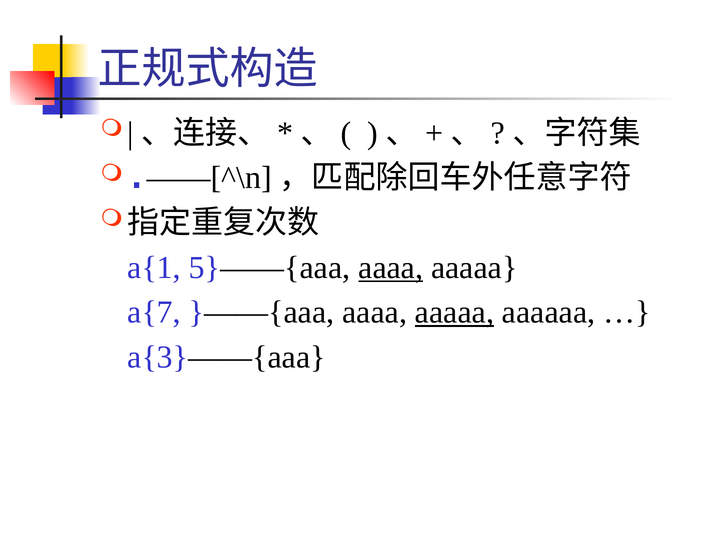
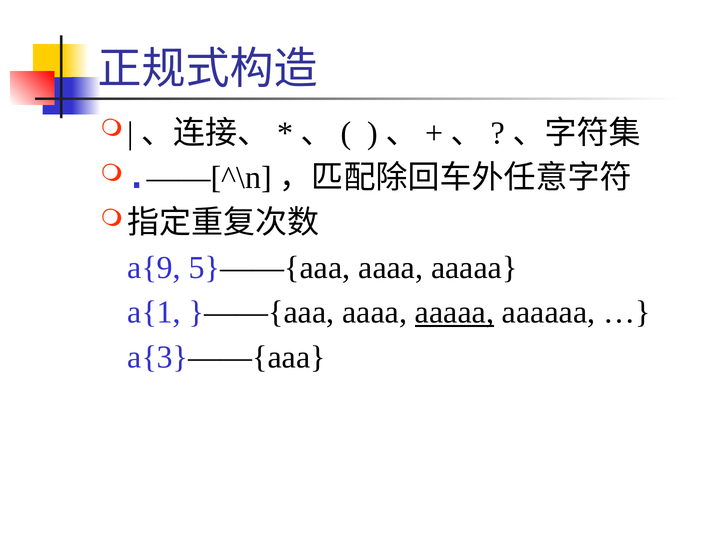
a{1: a{1 -> a{9 (154, 267)
aaaa underline: present -> none (391, 267)
a{7: a{7 -> a{1 (154, 312)
